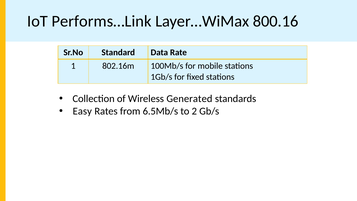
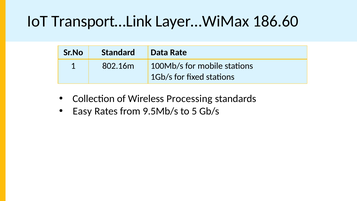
Performs…Link: Performs…Link -> Transport…Link (102, 21)
800.16: 800.16 -> 186.60 (276, 21)
Generated: Generated -> Processing (189, 99)
6.5Mb/s: 6.5Mb/s -> 9.5Mb/s (160, 111)
2: 2 -> 5 (194, 111)
